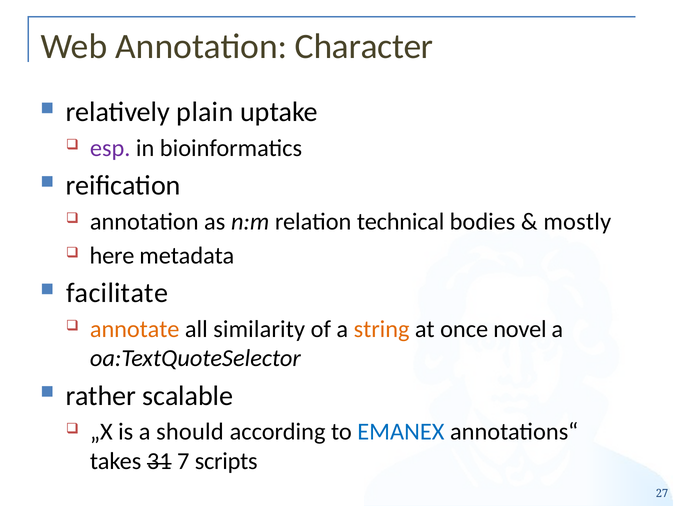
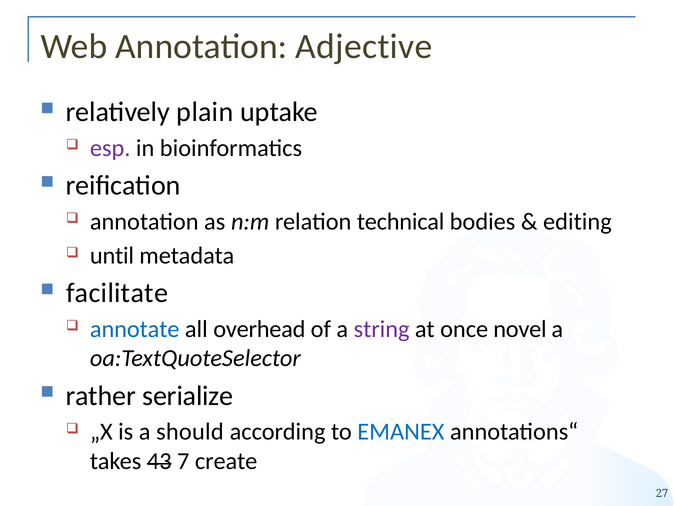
Character: Character -> Adjective (364, 46)
mostly: mostly -> editing (577, 222)
here: here -> until (112, 256)
annotate colour: orange -> blue (135, 329)
similarity: similarity -> overhead (259, 329)
string colour: orange -> purple (382, 329)
scalable: scalable -> serialize (188, 396)
31: 31 -> 43 (159, 461)
scripts: scripts -> create (226, 461)
